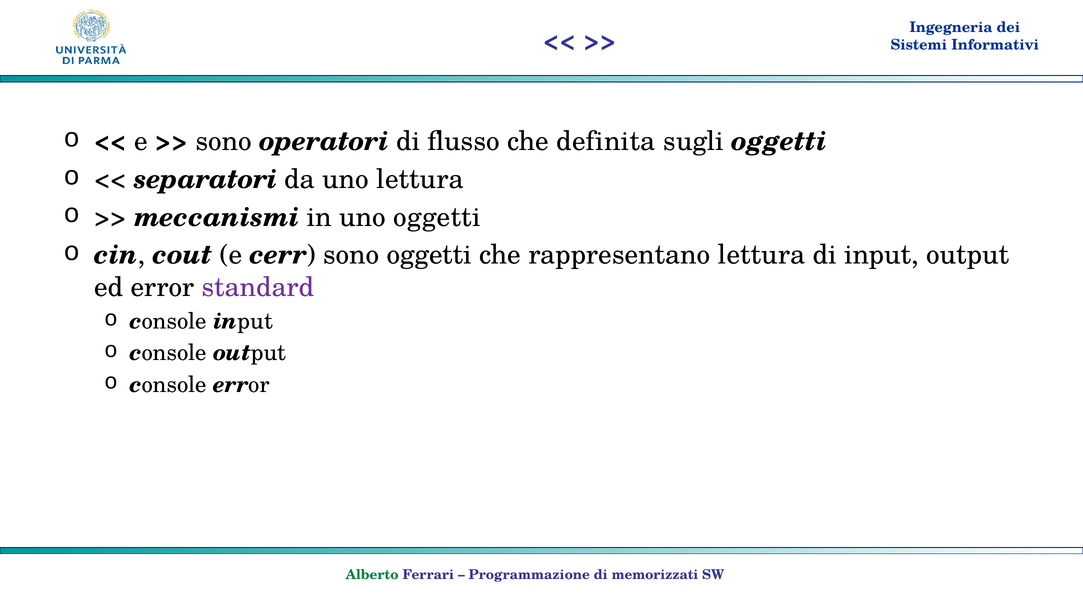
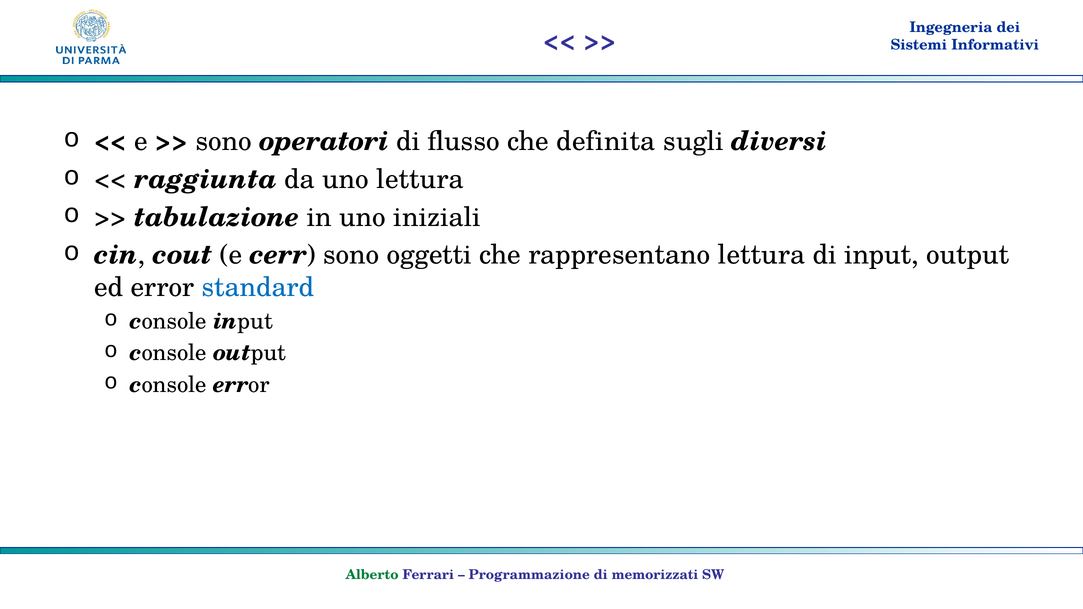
sugli oggetti: oggetti -> diversi (779, 141)
separatori: separatori -> raggiunta (206, 179)
meccanismi: meccanismi -> tabulazione (217, 217)
uno oggetti: oggetti -> iniziali (437, 217)
standard colour: purple -> blue (258, 288)
